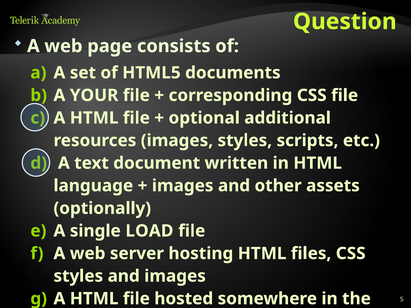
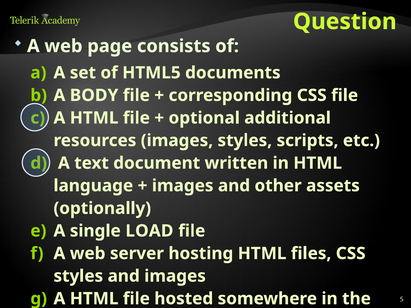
YOUR: YOUR -> BODY (94, 95)
